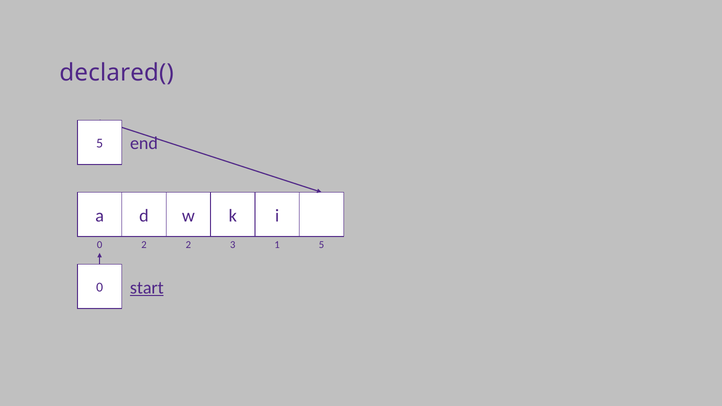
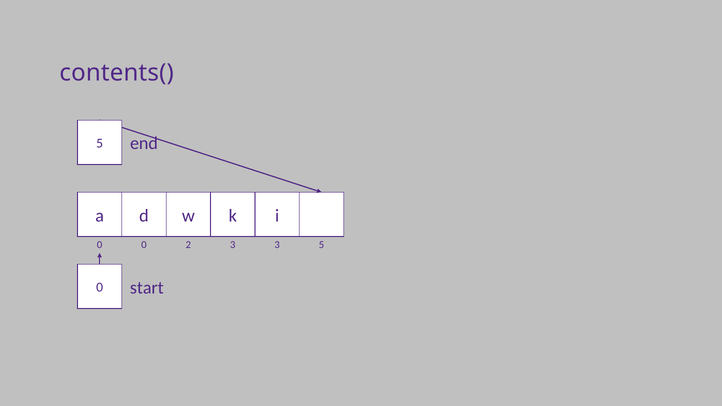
declared(: declared( -> contents( (117, 73)
2: 2 -> 0 (144, 245)
3 1: 1 -> 3 (277, 245)
start underline: present -> none (147, 288)
